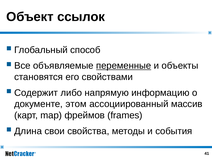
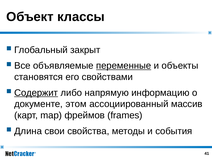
ссылок: ссылок -> классы (81, 17)
способ: способ -> закрыт (85, 50)
Содержит underline: none -> present (36, 93)
